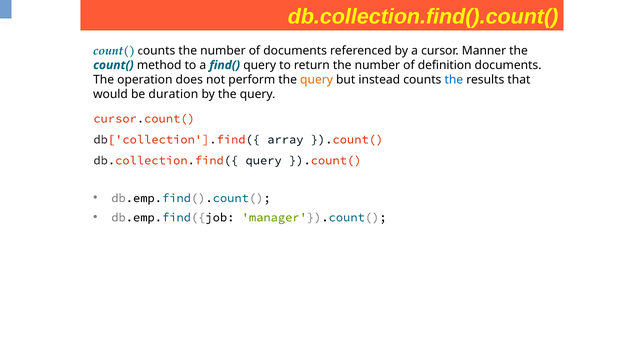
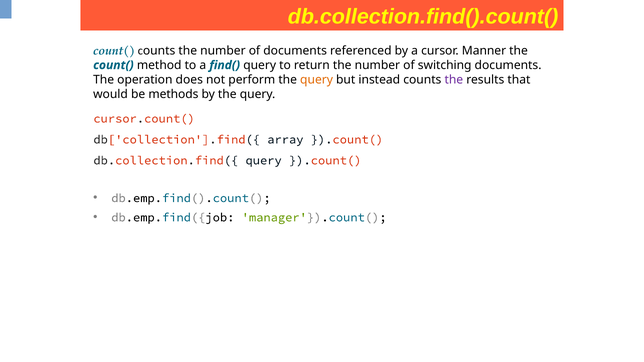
definition: definition -> switching (445, 65)
the colour: blue -> purple (454, 80)
duration: duration -> methods (173, 94)
